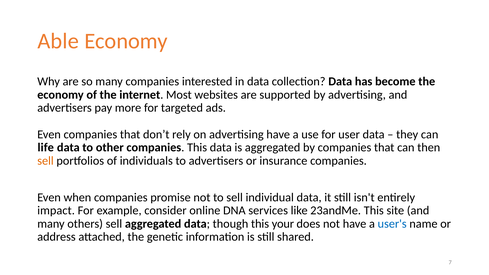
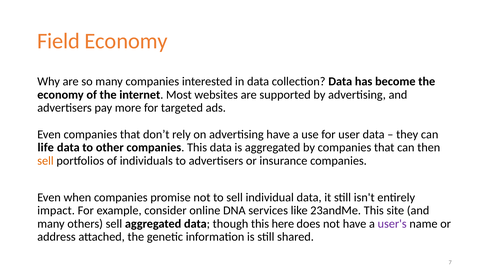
Able: Able -> Field (59, 41)
your: your -> here (283, 224)
user's colour: blue -> purple (392, 224)
